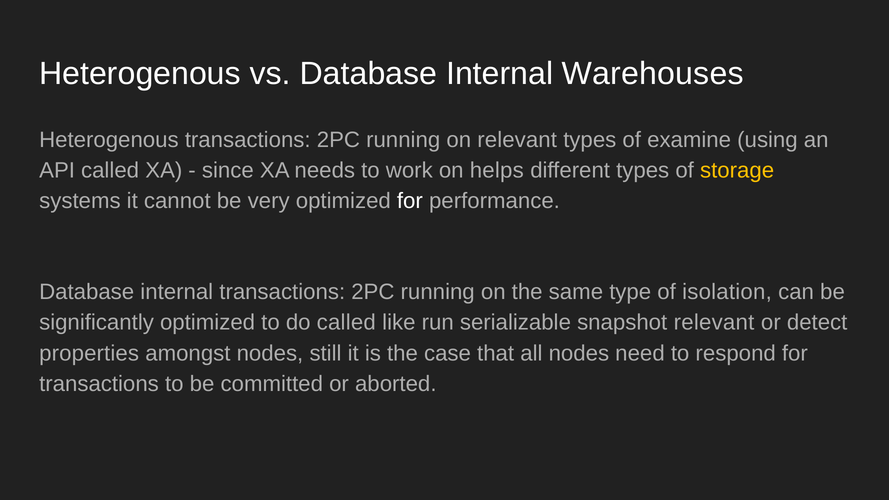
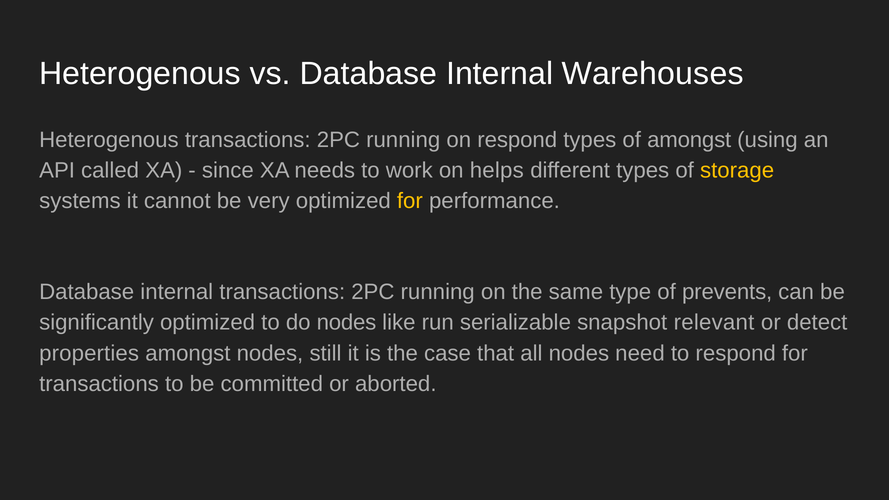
on relevant: relevant -> respond (517, 140)
of examine: examine -> amongst (689, 140)
for colour: white -> yellow (410, 201)
isolation: isolation -> prevents (727, 292)
do called: called -> nodes (346, 323)
